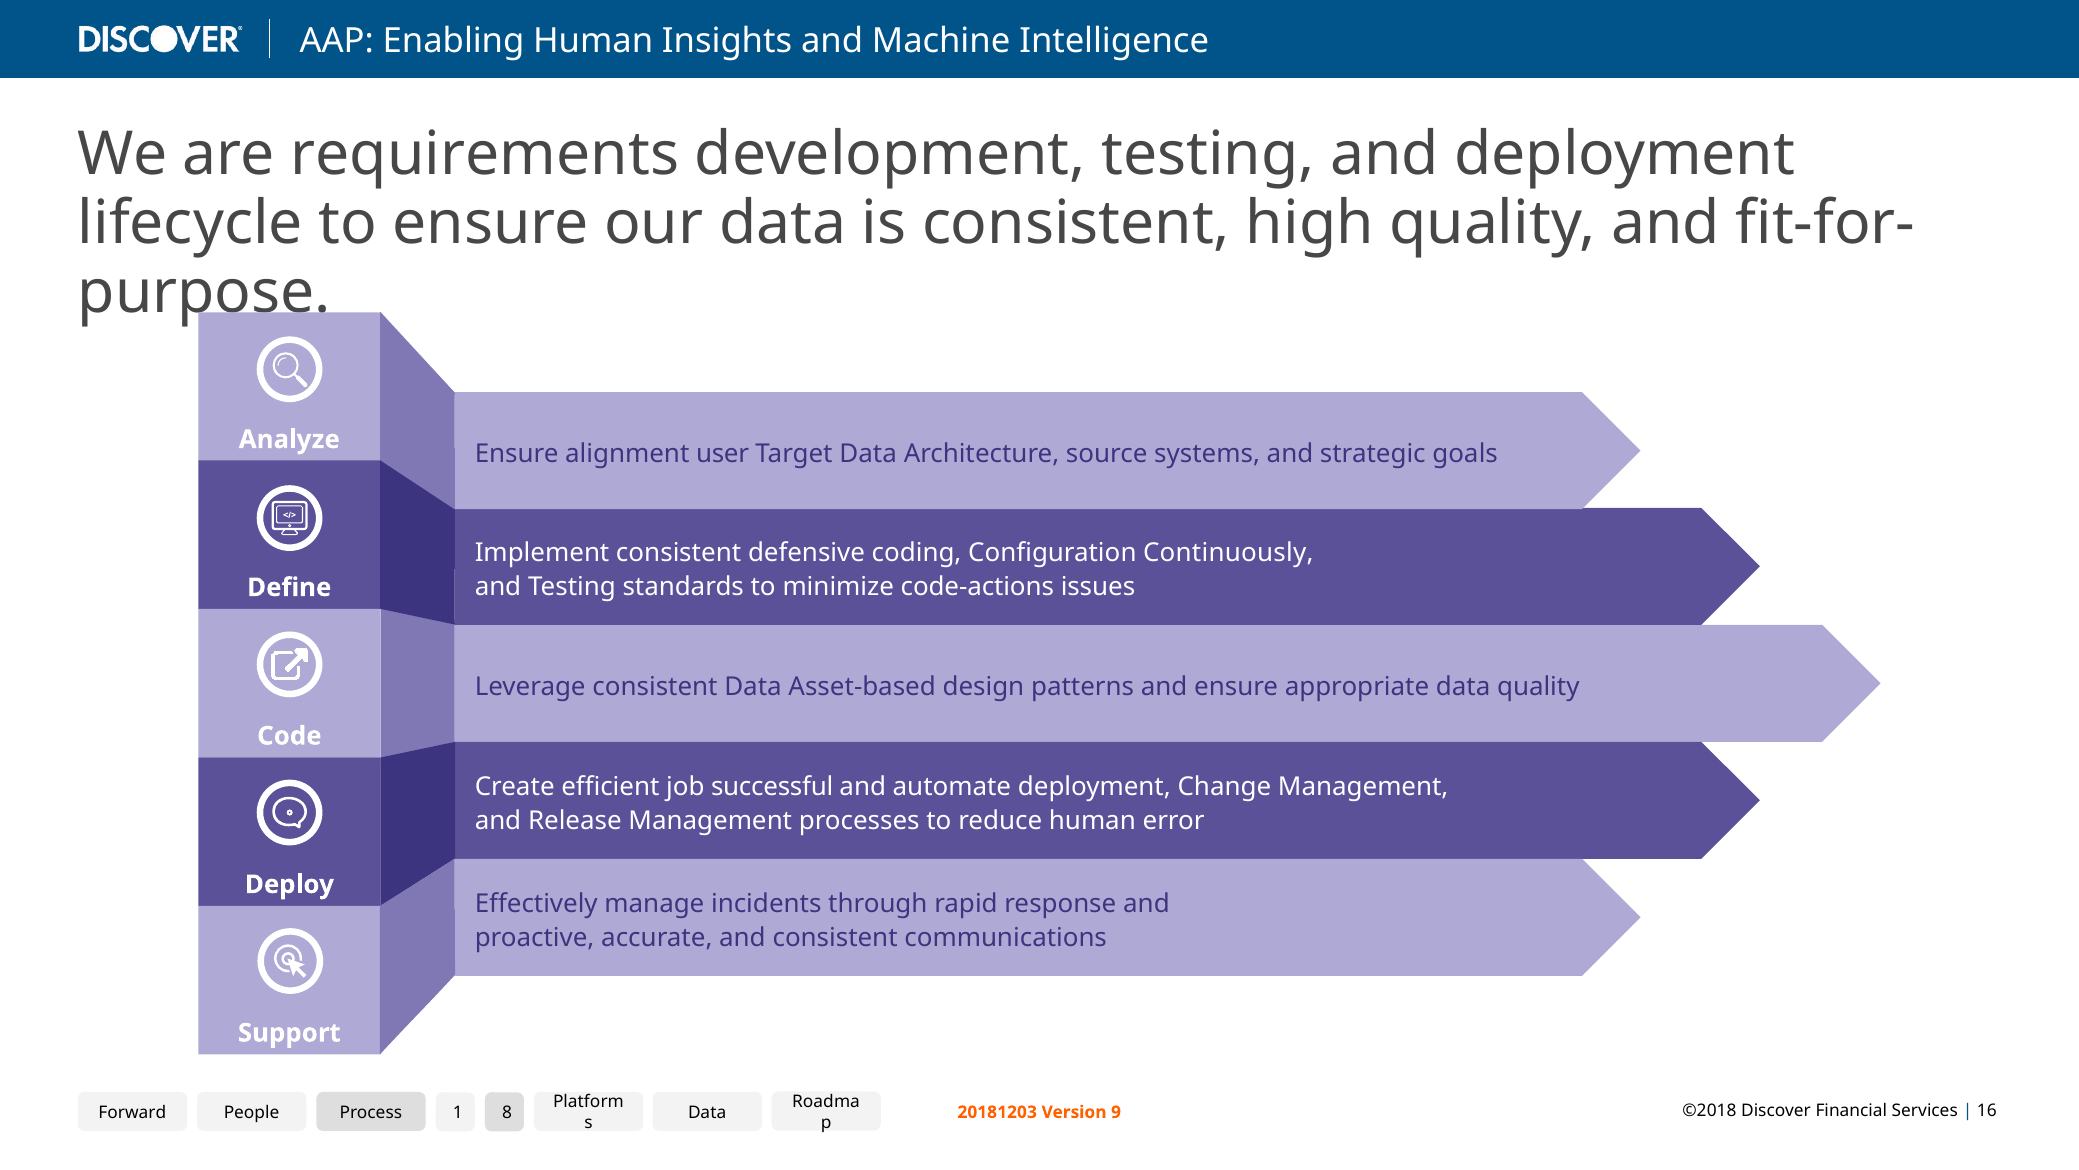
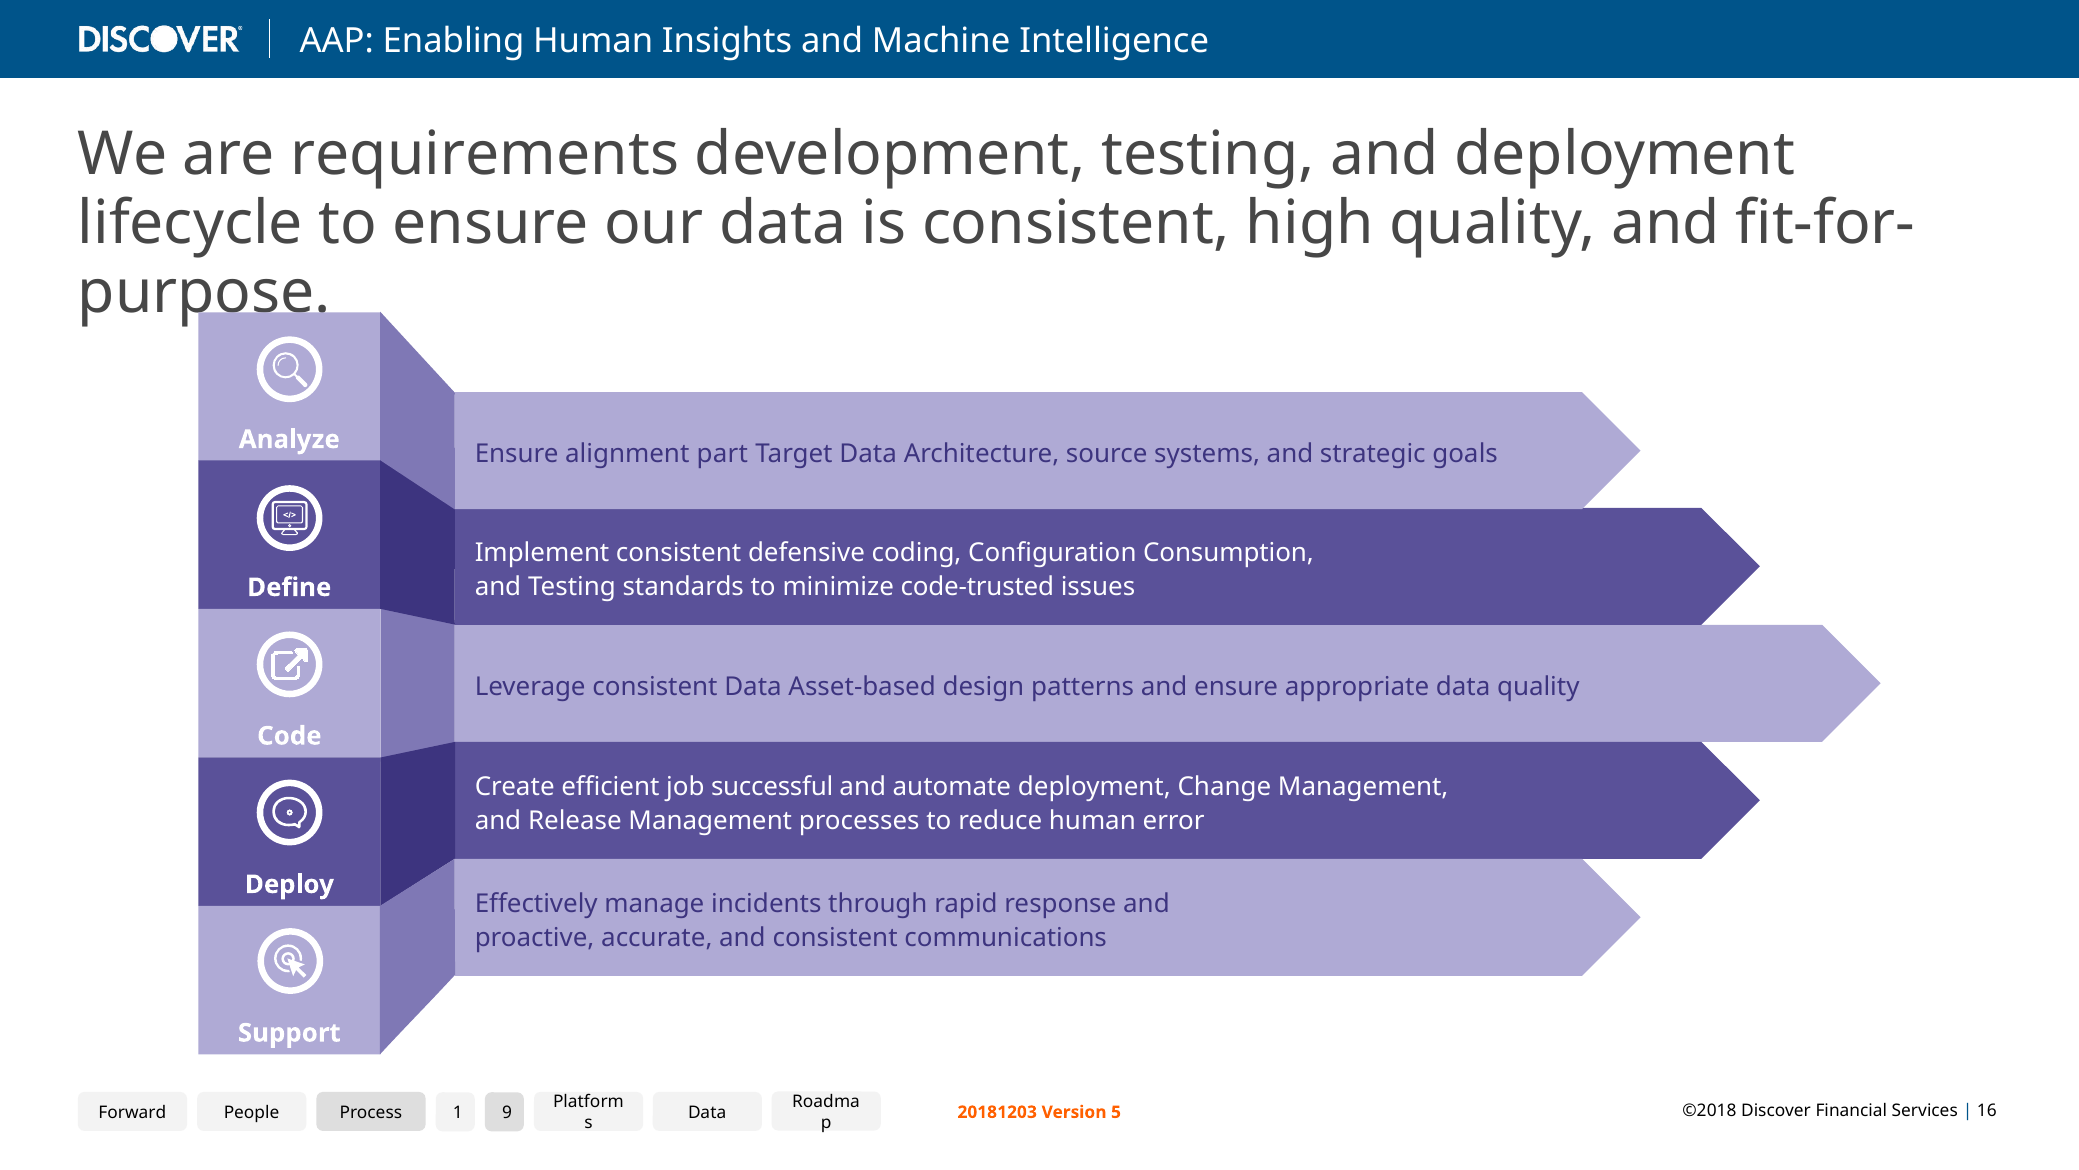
user: user -> part (722, 454)
Continuously: Continuously -> Consumption (1228, 552)
code-actions: code-actions -> code-trusted (977, 587)
1 8: 8 -> 9 (507, 1112)
9: 9 -> 5 (1116, 1112)
